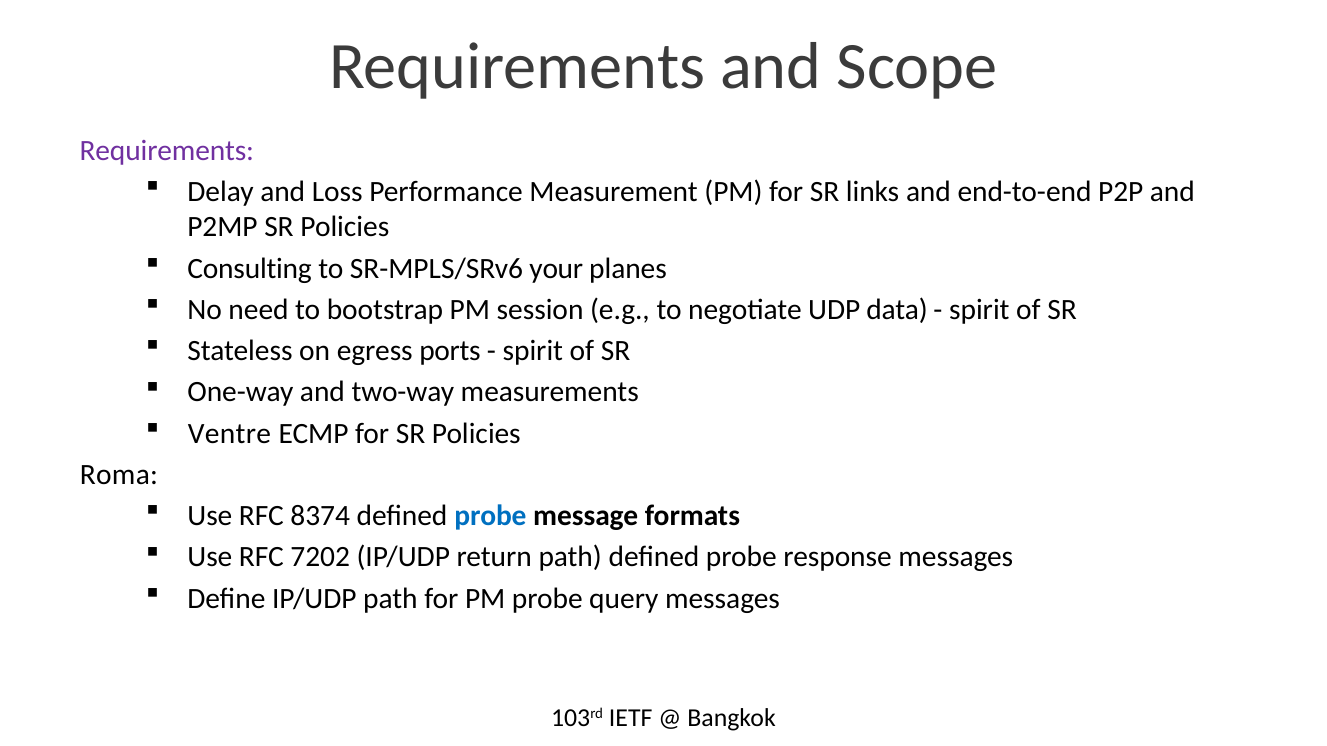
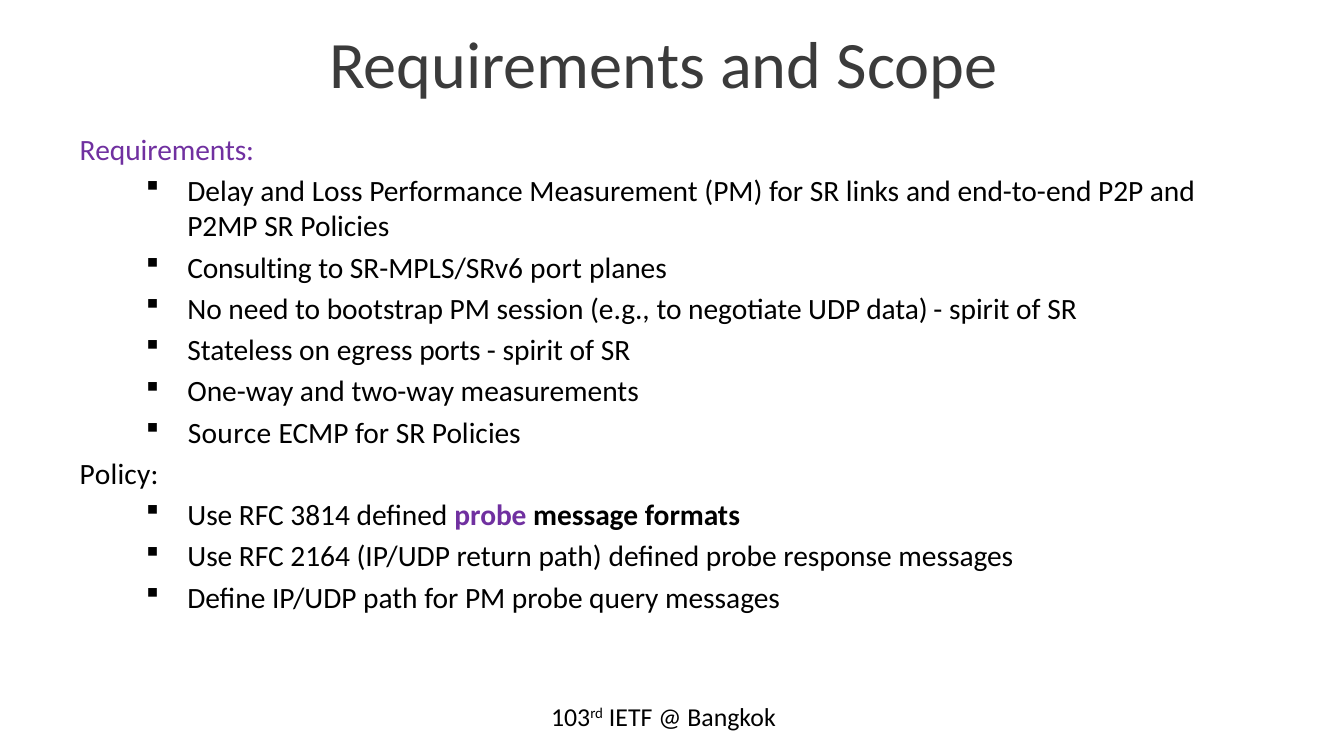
your: your -> port (556, 269)
Ventre: Ventre -> Source (230, 434)
Roma: Roma -> Policy (119, 475)
8374: 8374 -> 3814 (320, 516)
probe colour: blue -> purple (490, 516)
7202: 7202 -> 2164 (320, 558)
